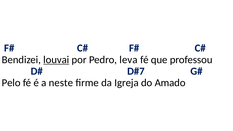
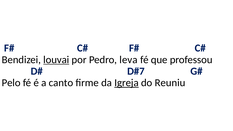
neste: neste -> canto (61, 83)
Igreja underline: none -> present (126, 83)
Amado: Amado -> Reuniu (170, 83)
